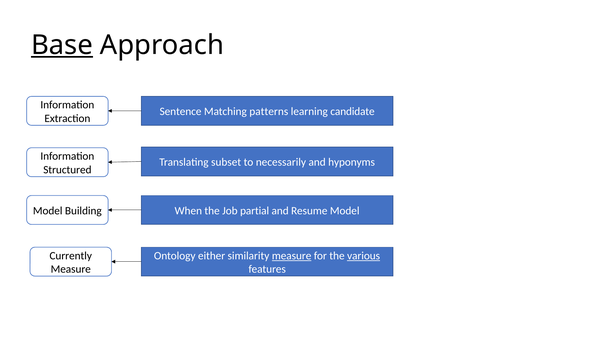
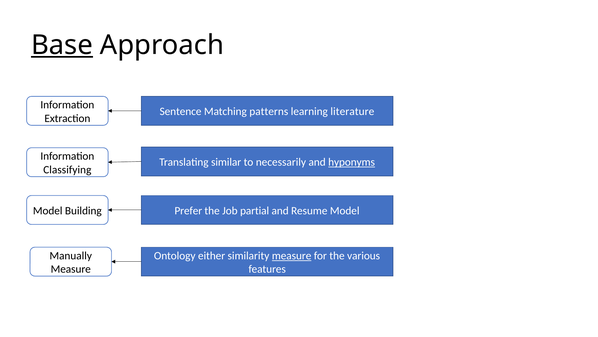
candidate: candidate -> literature (352, 111)
subset: subset -> similar (226, 162)
hyponyms underline: none -> present (352, 162)
Structured: Structured -> Classifying (67, 169)
When: When -> Prefer (188, 210)
Currently: Currently -> Manually (71, 255)
various underline: present -> none (364, 255)
